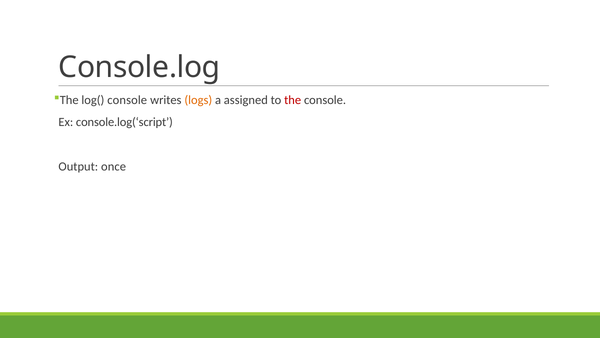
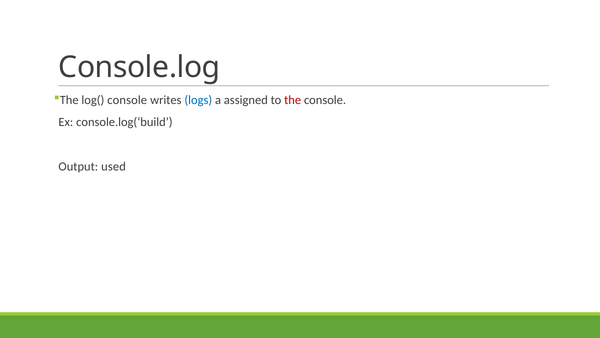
logs colour: orange -> blue (198, 100)
console.log(‘script: console.log(‘script -> console.log(‘build (124, 122)
once: once -> used (114, 167)
